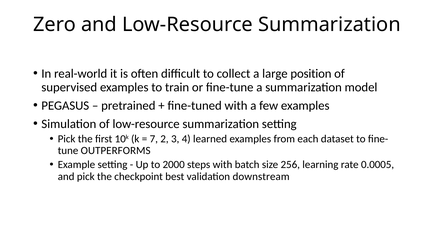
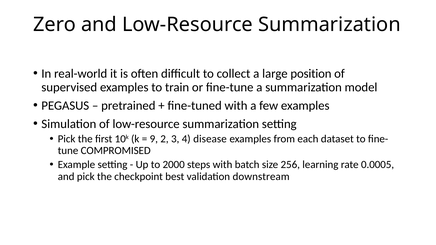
7: 7 -> 9 (154, 139)
learned: learned -> disease (210, 139)
OUTPERFORMS: OUTPERFORMS -> COMPROMISED (116, 151)
